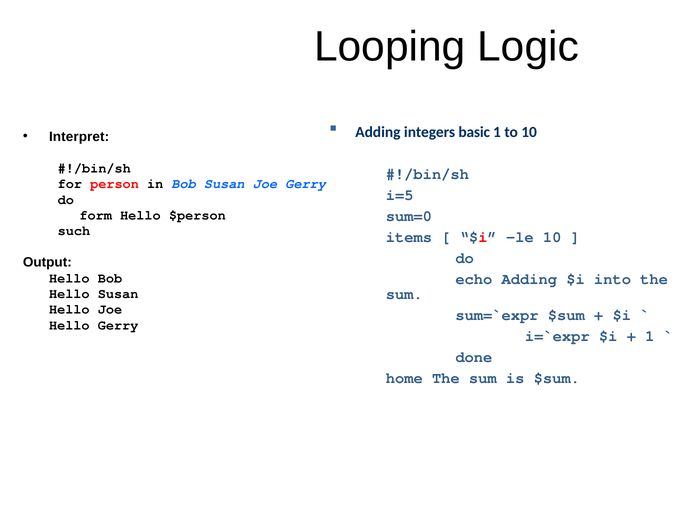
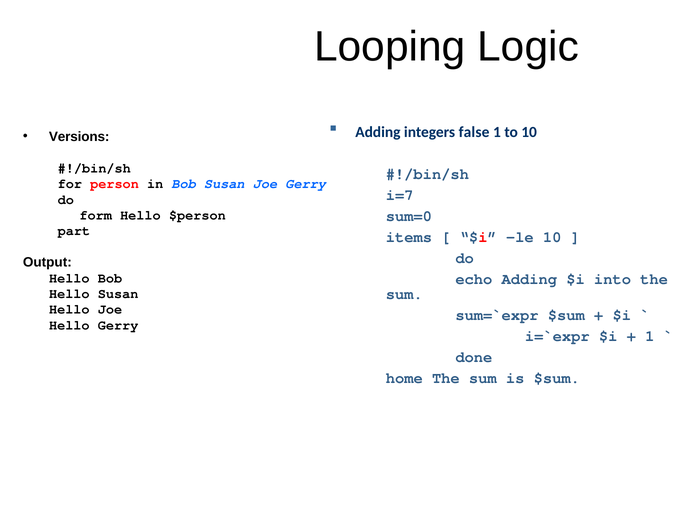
basic: basic -> false (474, 132)
Interpret: Interpret -> Versions (79, 137)
i=5: i=5 -> i=7 (400, 195)
such: such -> part (74, 231)
